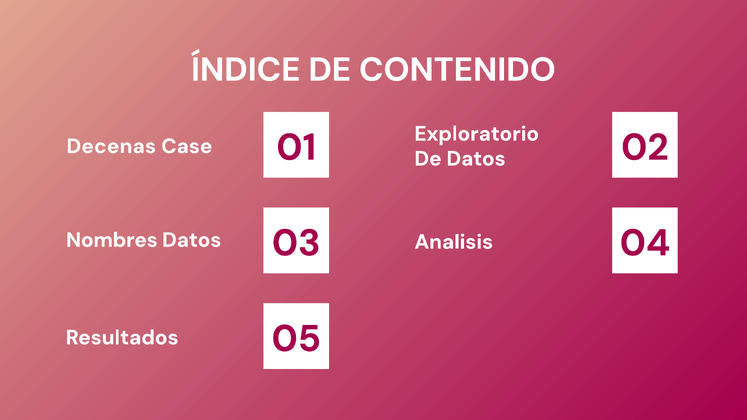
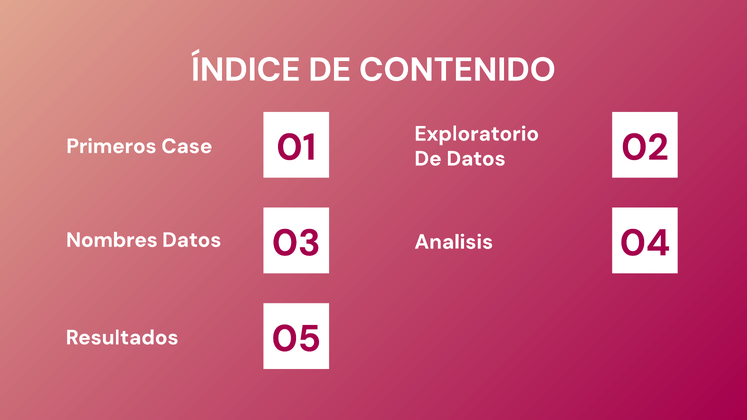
Decenas: Decenas -> Primeros (111, 146)
